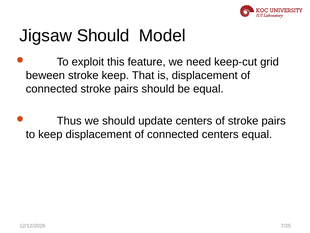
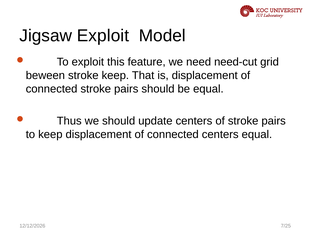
Jigsaw Should: Should -> Exploit (103, 36)
keep-cut: keep-cut -> need-cut (236, 62)
